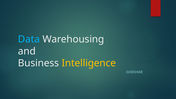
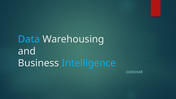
Intelligence colour: yellow -> light blue (89, 63)
